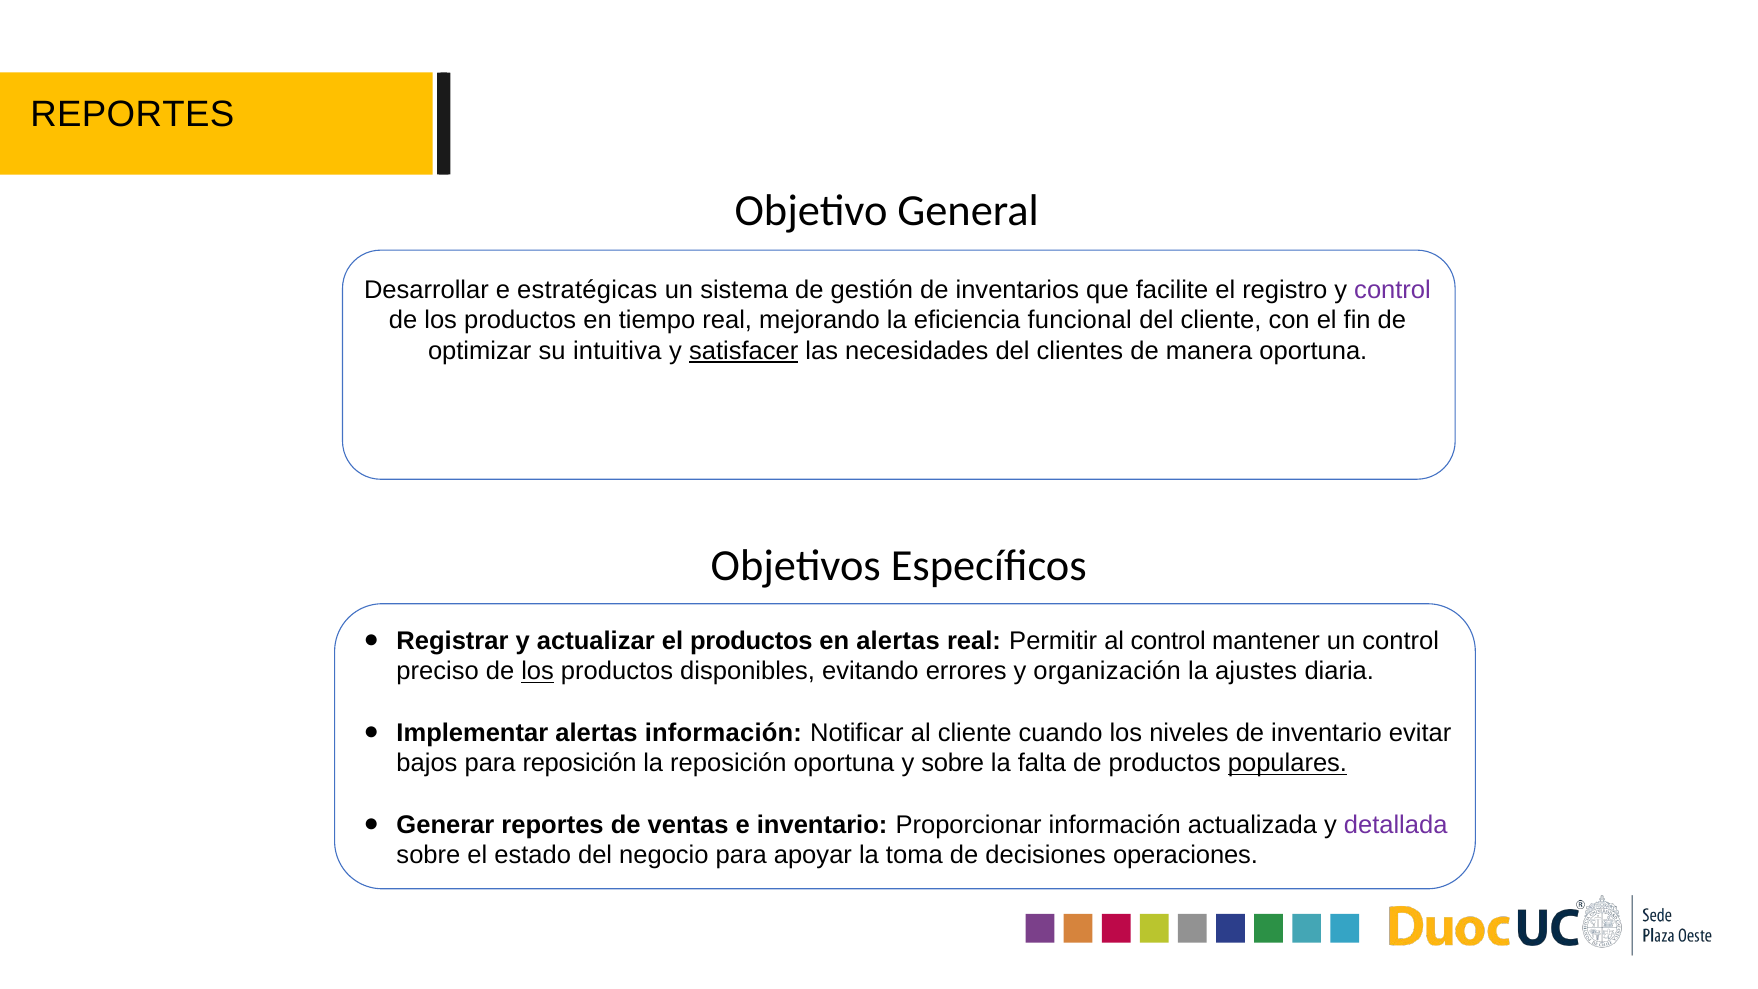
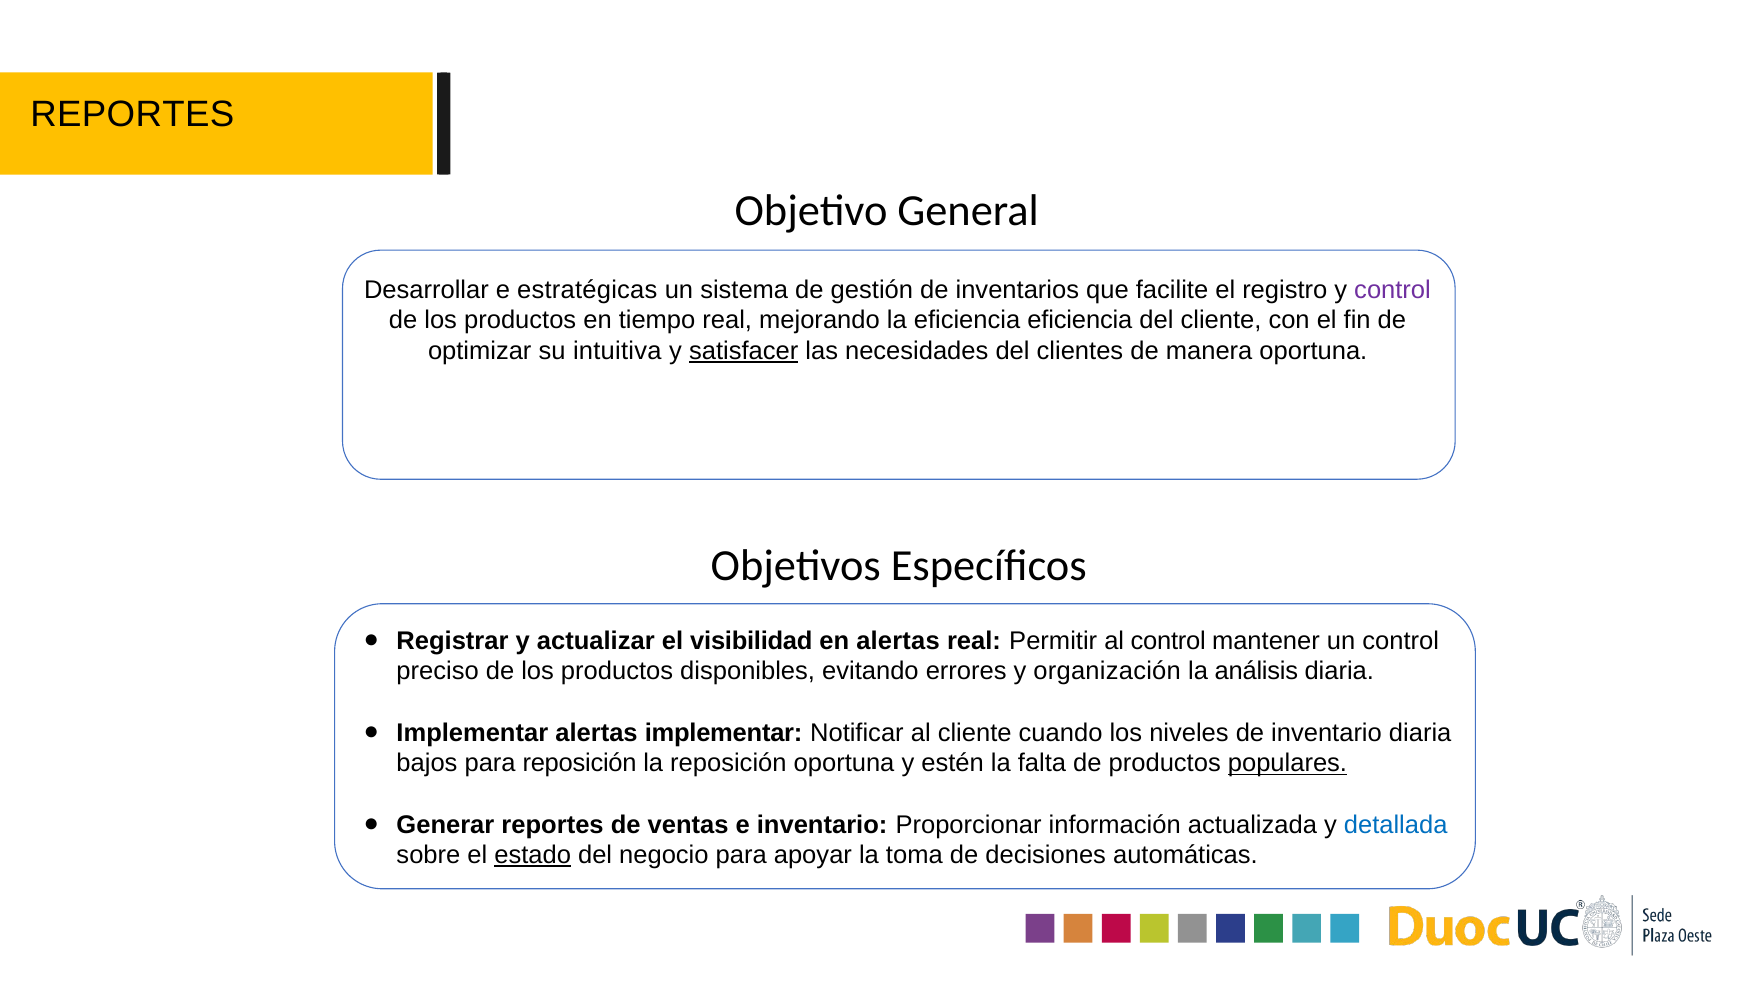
eficiencia funcional: funcional -> eficiencia (1080, 320)
el productos: productos -> visibilidad (751, 641)
los underline: present -> none (538, 671)
ajustes: ajustes -> análisis (1256, 671)
alertas información: información -> implementar (724, 733)
inventario evitar: evitar -> diaria (1420, 733)
y sobre: sobre -> estén (953, 763)
detallada colour: purple -> blue (1396, 825)
estado underline: none -> present (533, 855)
operaciones: operaciones -> automáticas (1185, 855)
